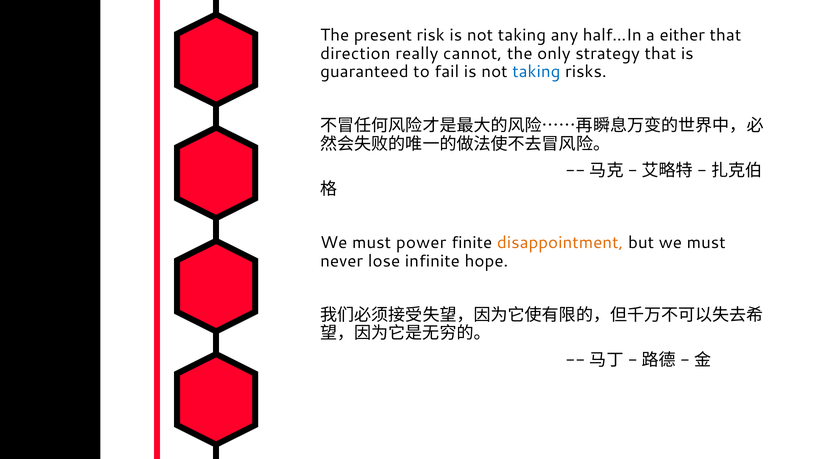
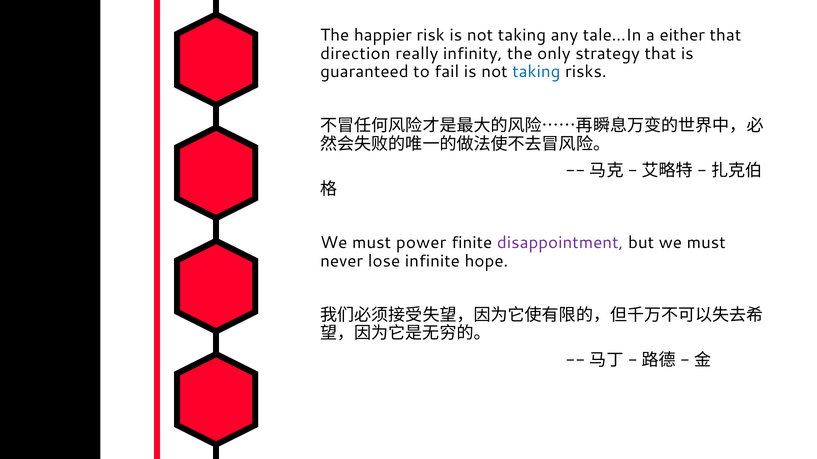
present: present -> happier (383, 35)
half...In: half...In -> tale...In (612, 35)
cannot: cannot -> infinity (473, 54)
disappointment colour: orange -> purple (560, 243)
